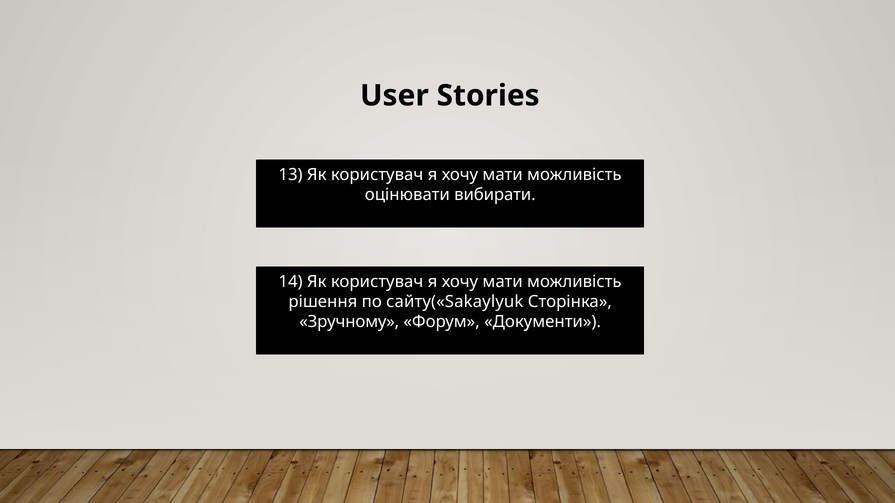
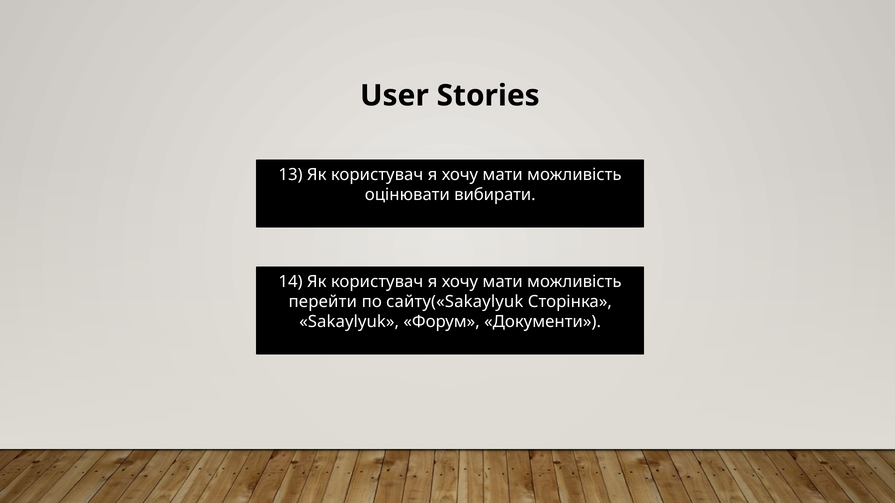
рішення: рішення -> перейти (323, 302)
Зручному: Зручному -> Sakaylyuk (349, 322)
